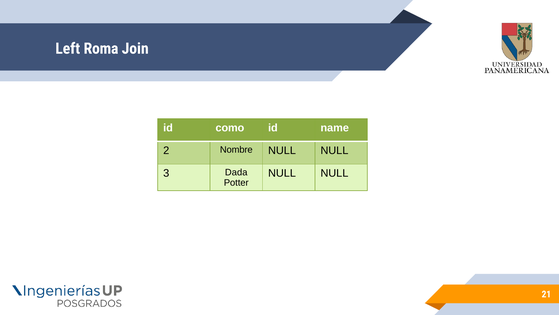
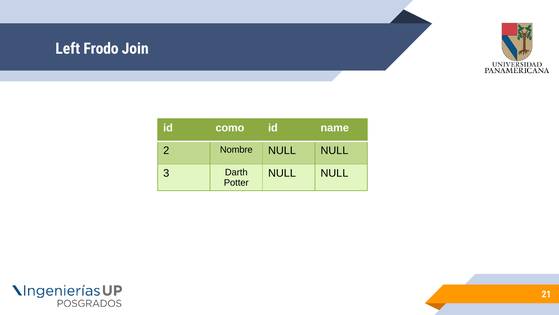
Roma: Roma -> Frodo (101, 48)
Dada: Dada -> Darth (236, 172)
